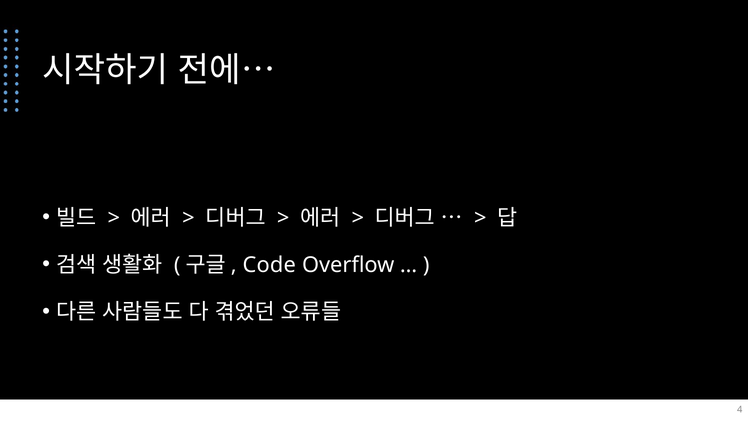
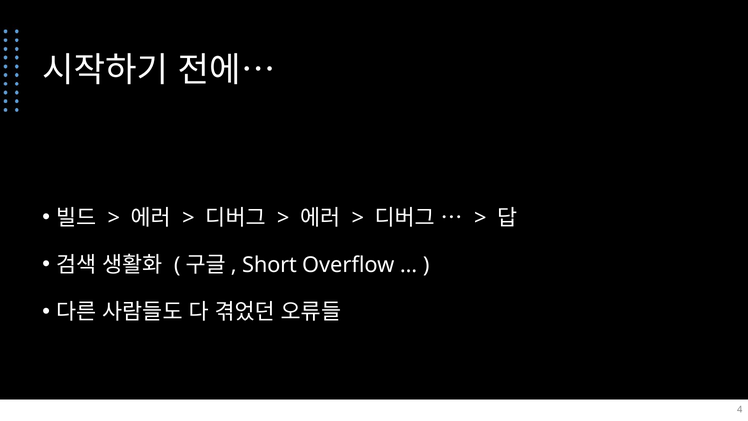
Code: Code -> Short (269, 265)
